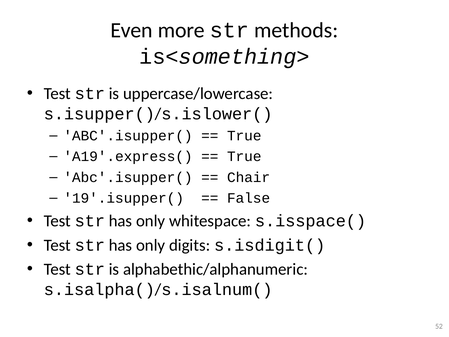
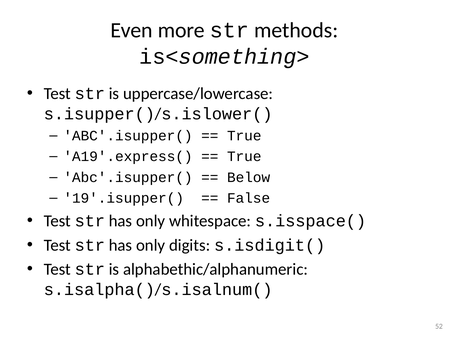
Chair: Chair -> Below (249, 177)
